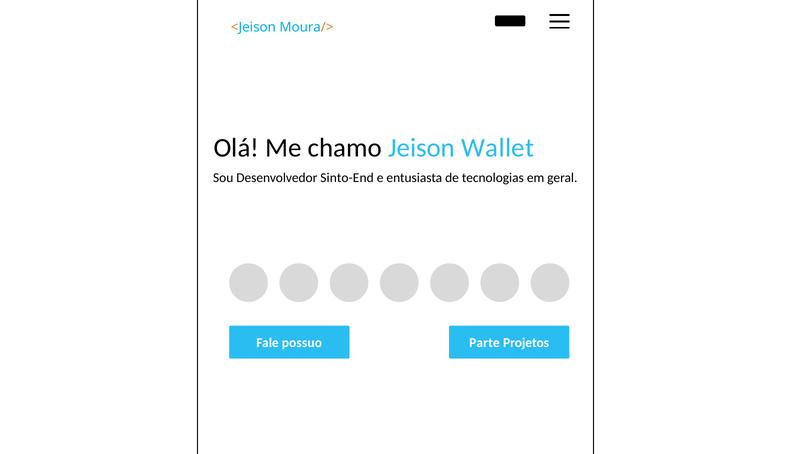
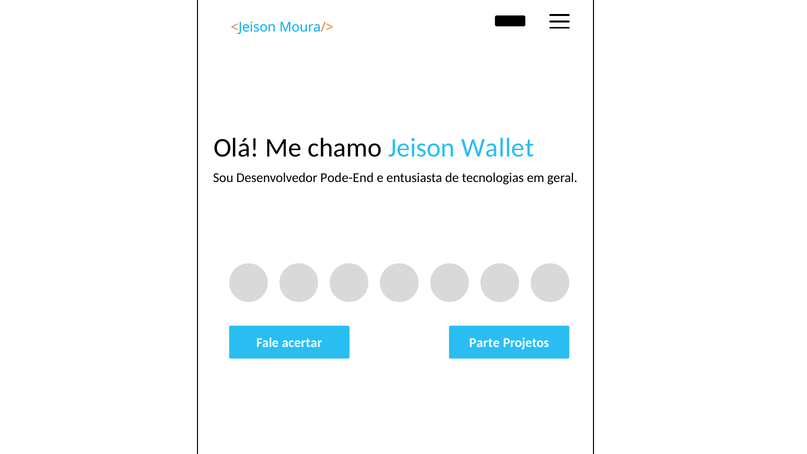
Sinto-End: Sinto-End -> Pode-End (347, 178)
possuo: possuo -> acertar (302, 343)
